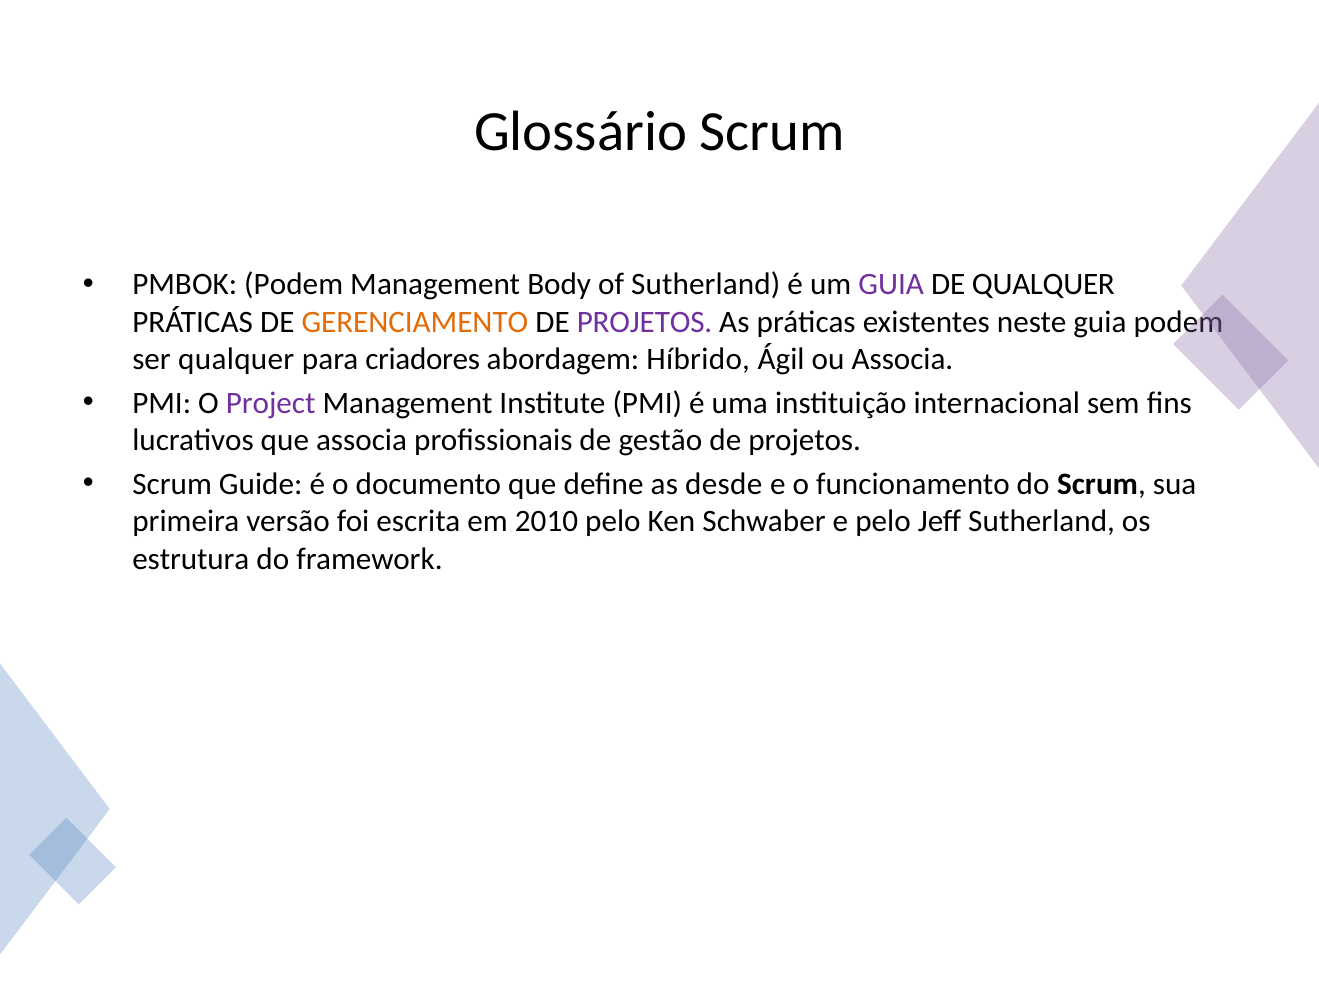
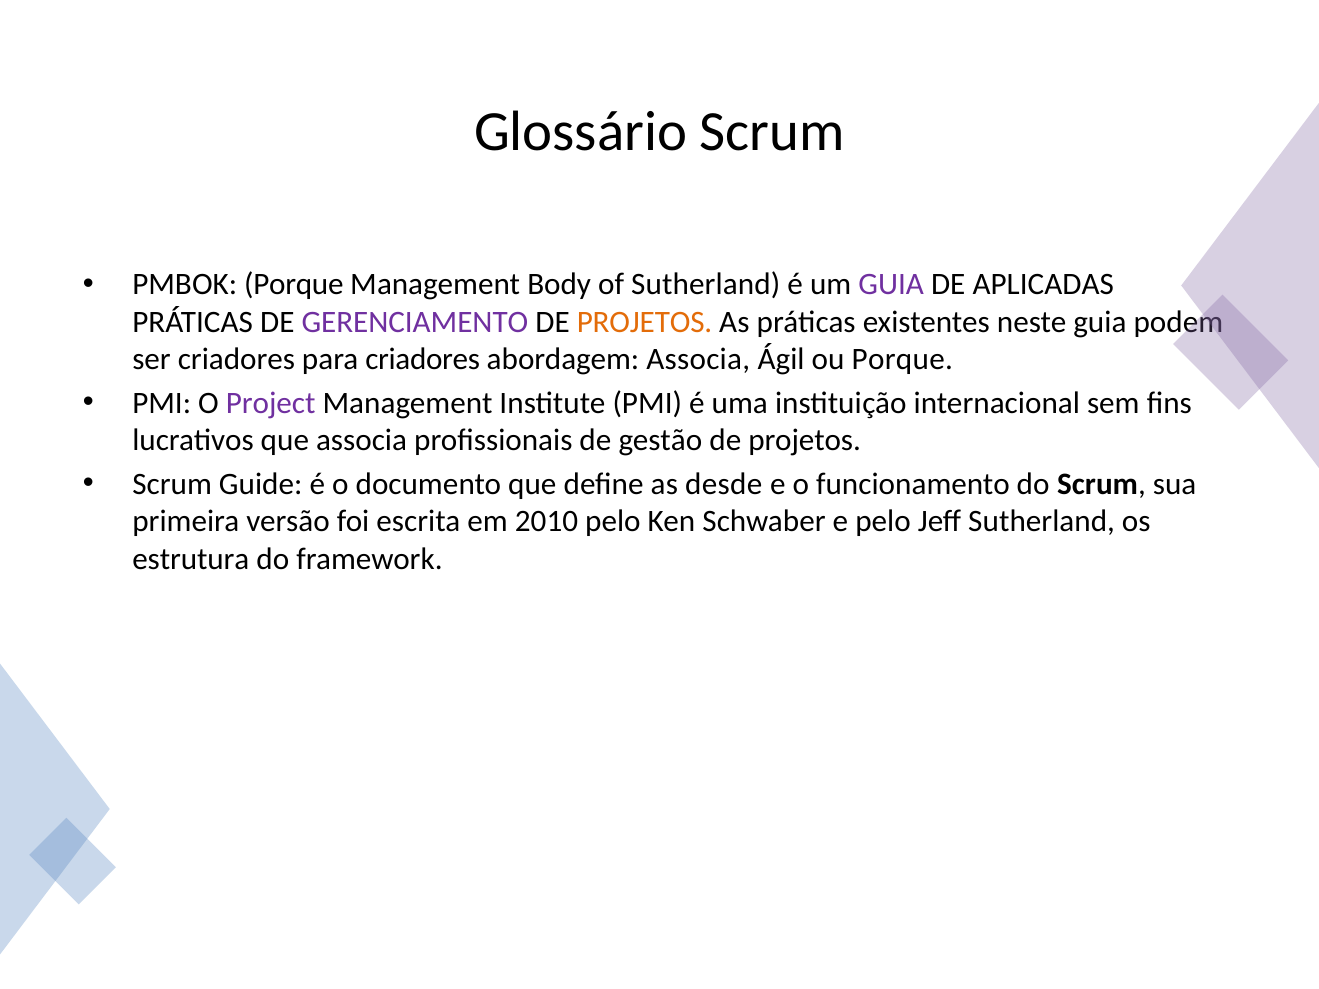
PMBOK Podem: Podem -> Porque (294, 285)
DE QUALQUER: QUALQUER -> APLICADAS (1043, 285)
GERENCIAMENTO colour: orange -> purple (415, 322)
PROJETOS colour: purple -> orange (645, 322)
ser qualquer: qualquer -> criadores (236, 360)
abordagem Híbrido: Híbrido -> Associa (698, 360)
ou Associa: Associa -> Porque (902, 360)
